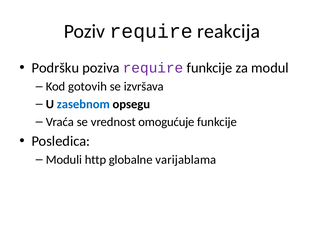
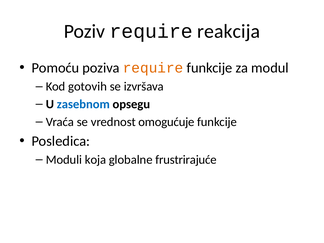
Podršku: Podršku -> Pomoću (55, 68)
require colour: purple -> orange (153, 68)
http: http -> koja (96, 160)
varijablama: varijablama -> frustrirajuće (186, 160)
